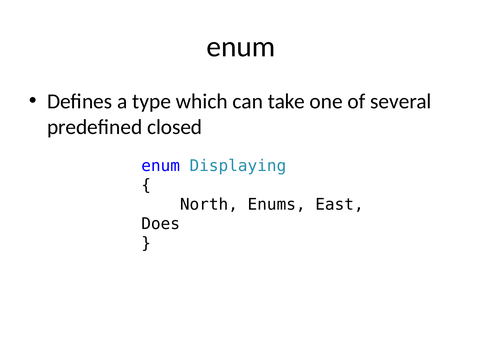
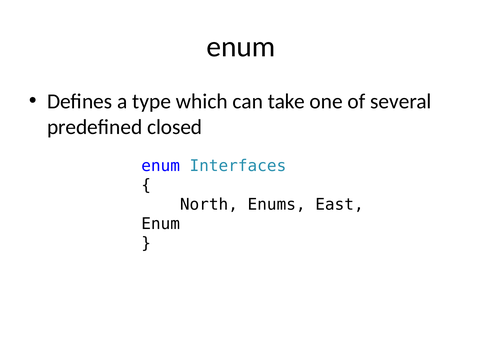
Displaying: Displaying -> Interfaces (238, 166)
Does: Does -> Enum (161, 224)
